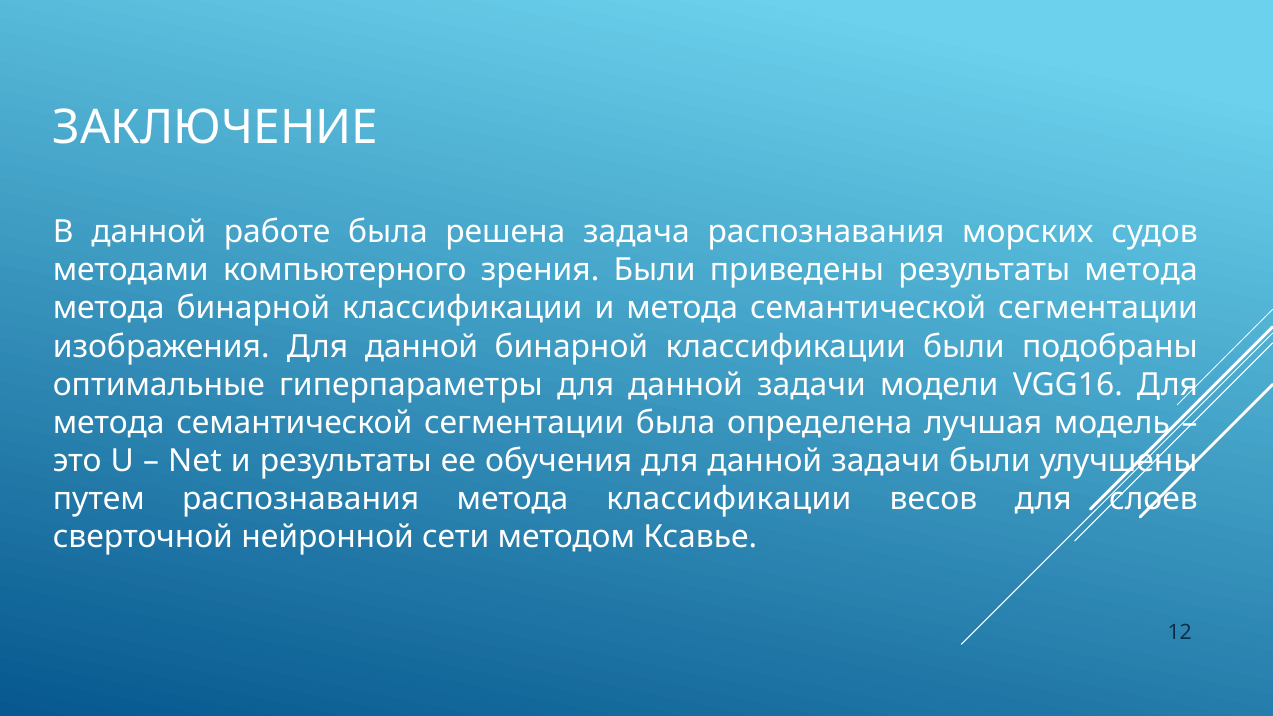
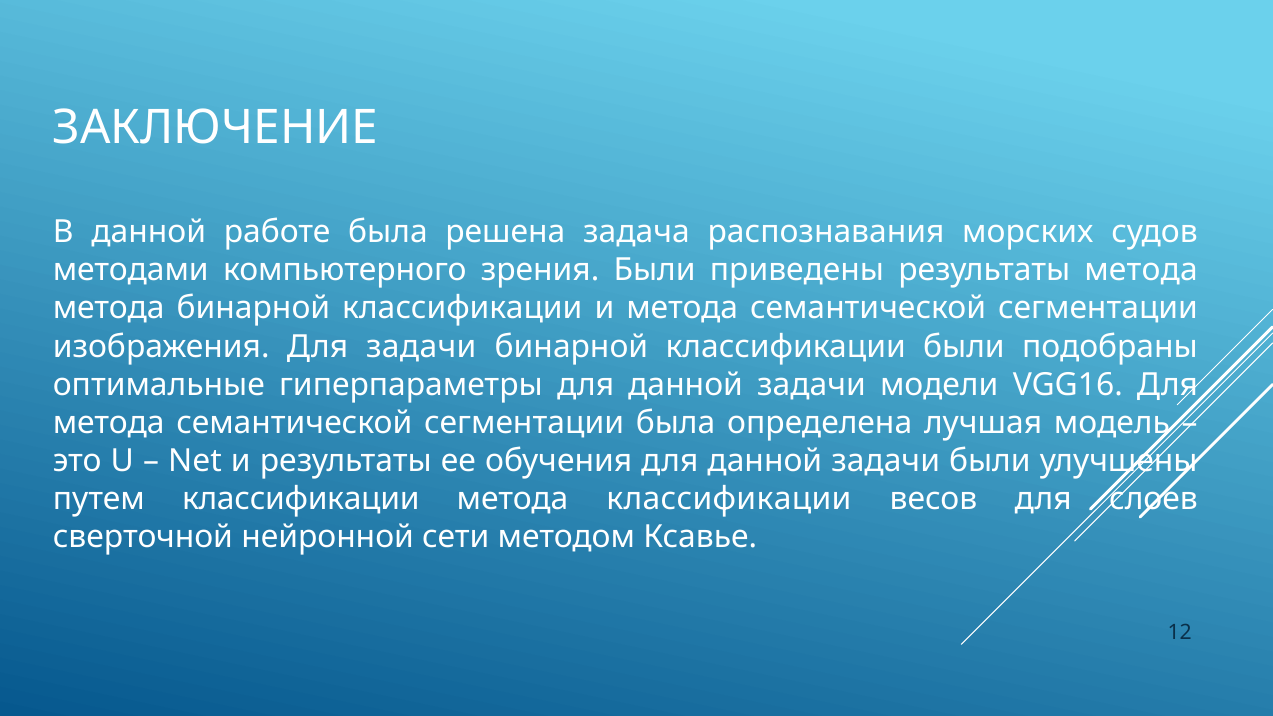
изображения Для данной: данной -> задачи (421, 347)
путем распознавания: распознавания -> классификации (301, 499)
